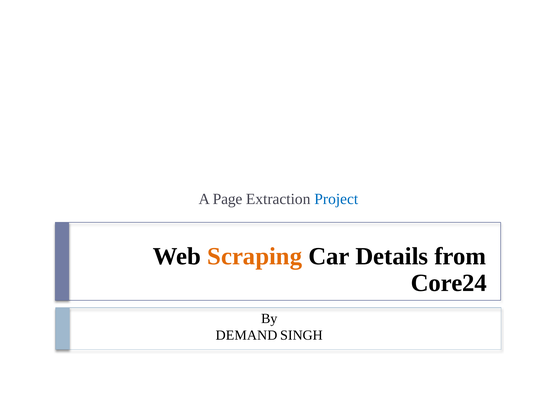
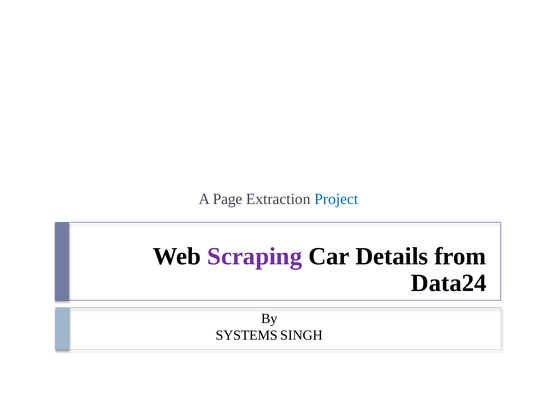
Scraping colour: orange -> purple (255, 256)
Core24: Core24 -> Data24 (449, 283)
DEMAND: DEMAND -> SYSTEMS (247, 335)
